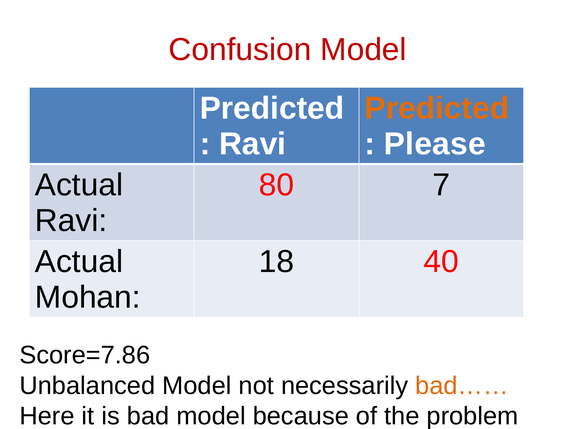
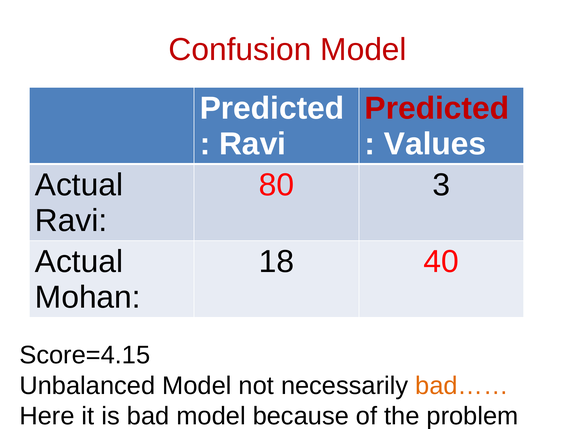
Predicted colour: orange -> red (437, 108)
Please: Please -> Values (435, 144)
7: 7 -> 3 (441, 185)
Score=7.86: Score=7.86 -> Score=4.15 (85, 355)
